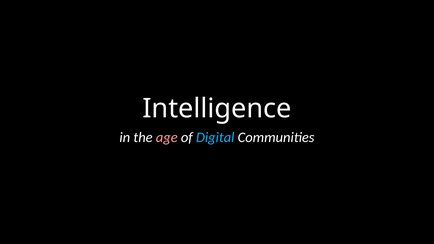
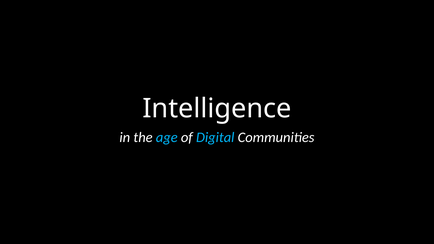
age colour: pink -> light blue (167, 138)
